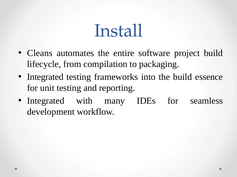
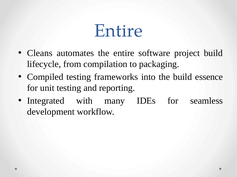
Install: Install -> Entire (118, 31)
Integrated: Integrated -> Compiled (45, 77)
